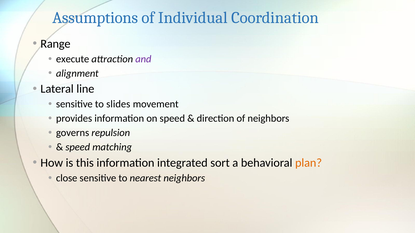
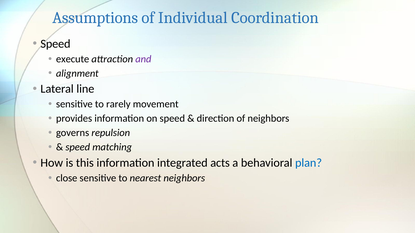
Range: Range -> Speed (55, 44)
slides: slides -> rarely (118, 104)
sort: sort -> acts (220, 163)
plan colour: orange -> blue (309, 163)
